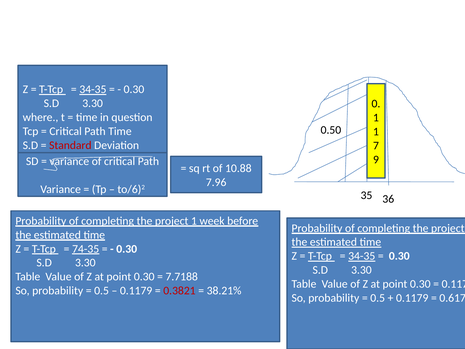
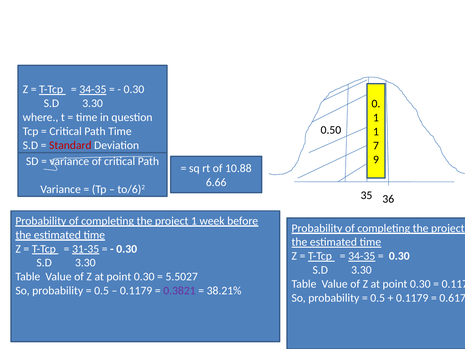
7.96: 7.96 -> 6.66 (216, 182)
74-35: 74-35 -> 31-35 (86, 249)
7.7188: 7.7188 -> 5.5027 (182, 277)
0.3821 colour: red -> purple (179, 291)
